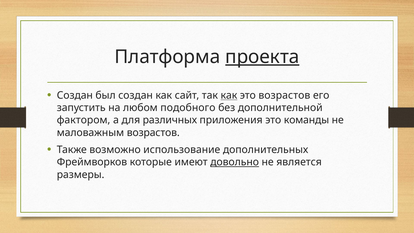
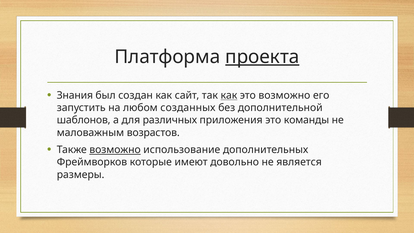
Создан: Создан -> Знания (75, 95)
это возрастов: возрастов -> возможно (284, 95)
подобного: подобного -> созданных (188, 108)
фактором: фактором -> шаблонов (84, 120)
возможно underline: none -> present (115, 150)
довольно underline: present -> none (235, 162)
